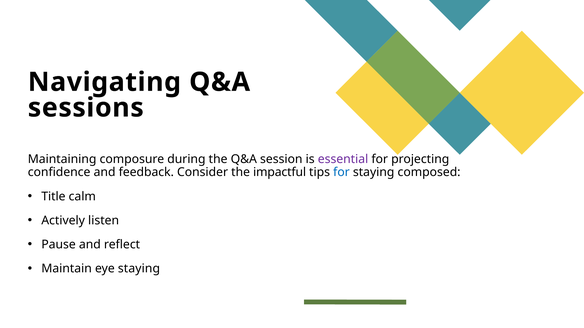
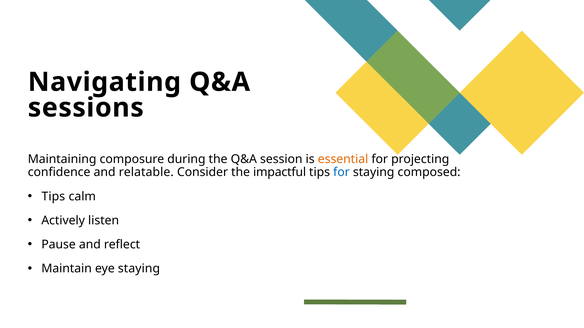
essential colour: purple -> orange (343, 159)
feedback: feedback -> relatable (146, 173)
Title: Title -> Tips (53, 197)
